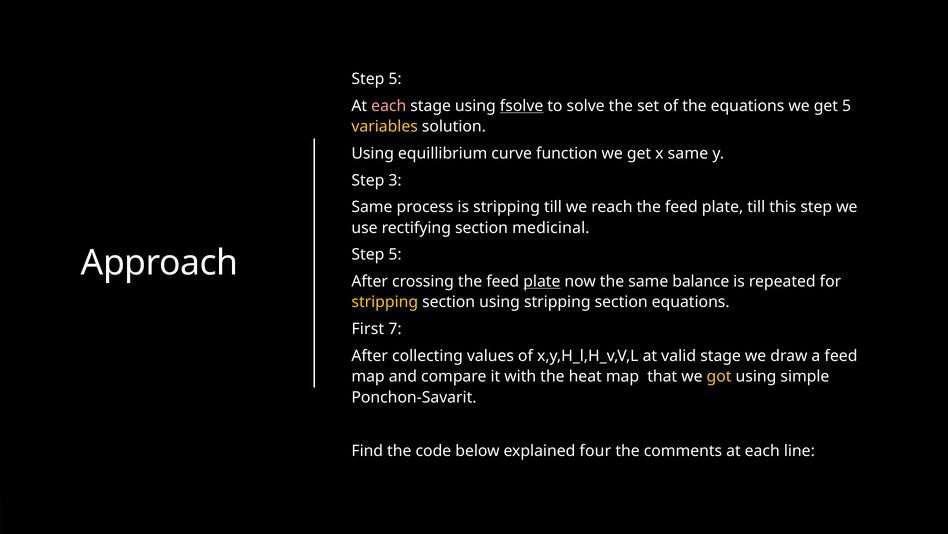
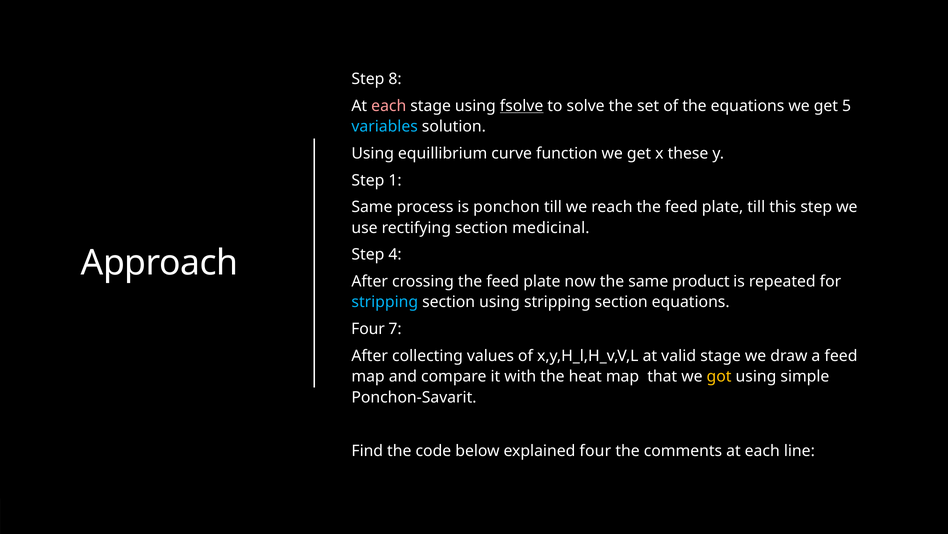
5: 5 -> 8 (395, 79)
variables colour: yellow -> light blue (385, 127)
x same: same -> these (688, 153)
3: 3 -> 1 (395, 180)
is stripping: stripping -> ponchon (507, 207)
5: 5 -> 4 (395, 254)
plate underline: present -> none (542, 281)
balance: balance -> product (701, 281)
stripping colour: yellow -> light blue (385, 302)
First: First -> Four (368, 329)
